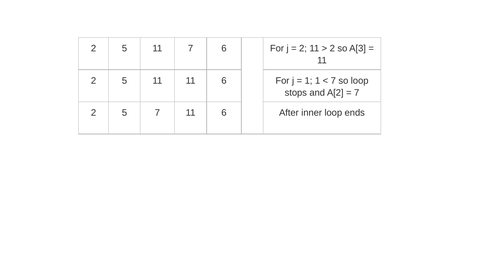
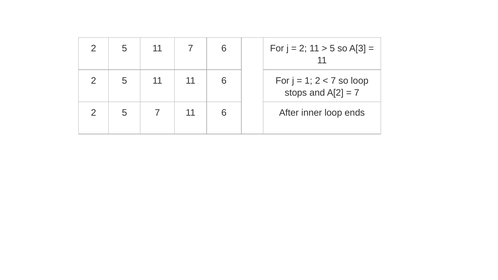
2: 2 -> 5 (332, 49)
1 1: 1 -> 2 (318, 81)
